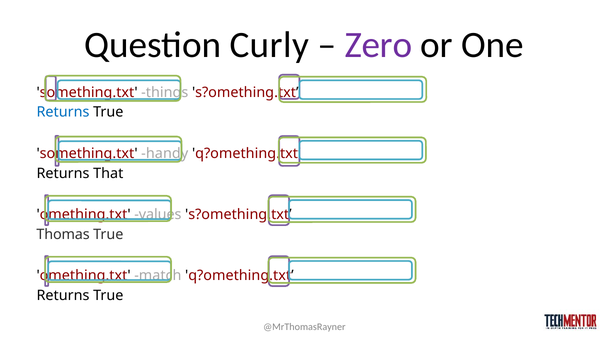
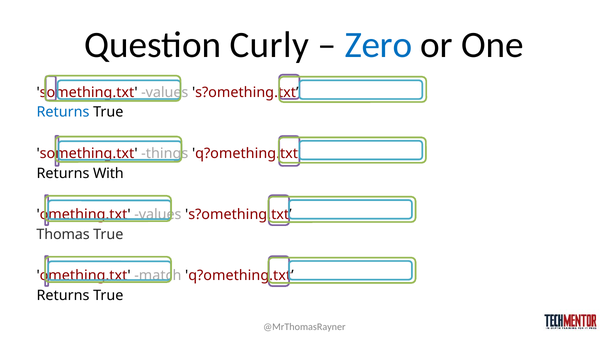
Zero colour: purple -> blue (378, 45)
something.txt things: things -> values (165, 93)
handy: handy -> things (165, 154)
That: That -> With (108, 174)
